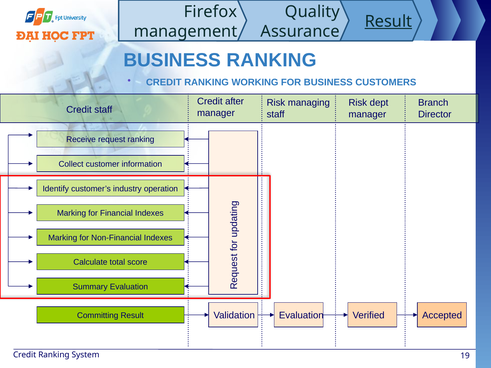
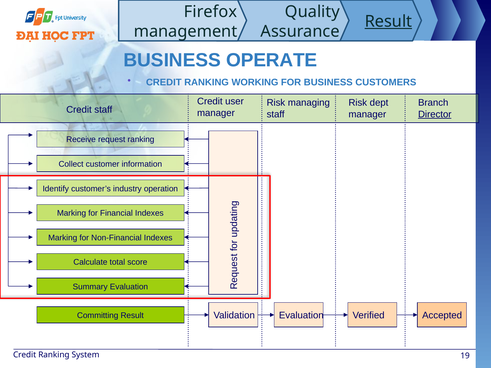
BUSINESS RANKING: RANKING -> OPERATE (272, 60)
after: after -> user (235, 102)
Director underline: none -> present (435, 114)
